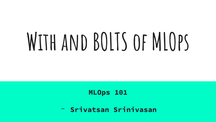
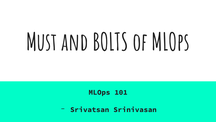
With: With -> Must (42, 42)
